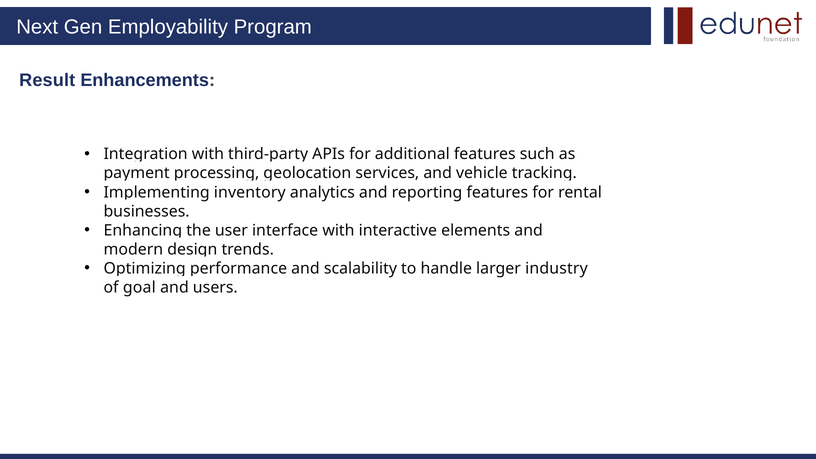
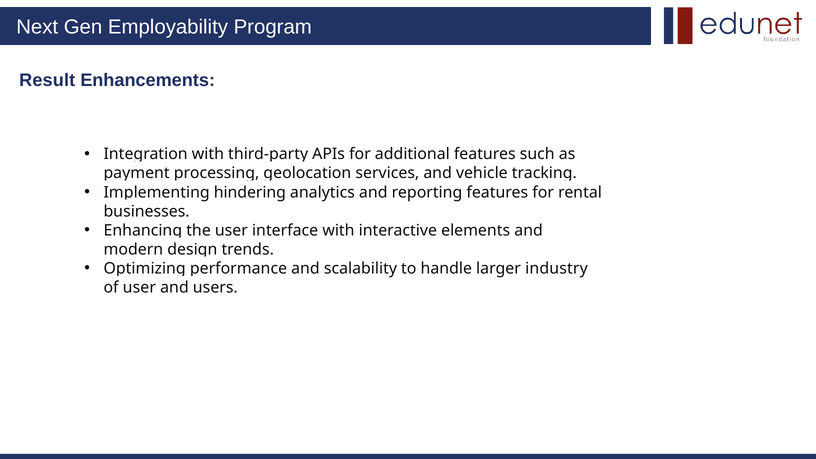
inventory: inventory -> hindering (250, 192)
of goal: goal -> user (139, 288)
